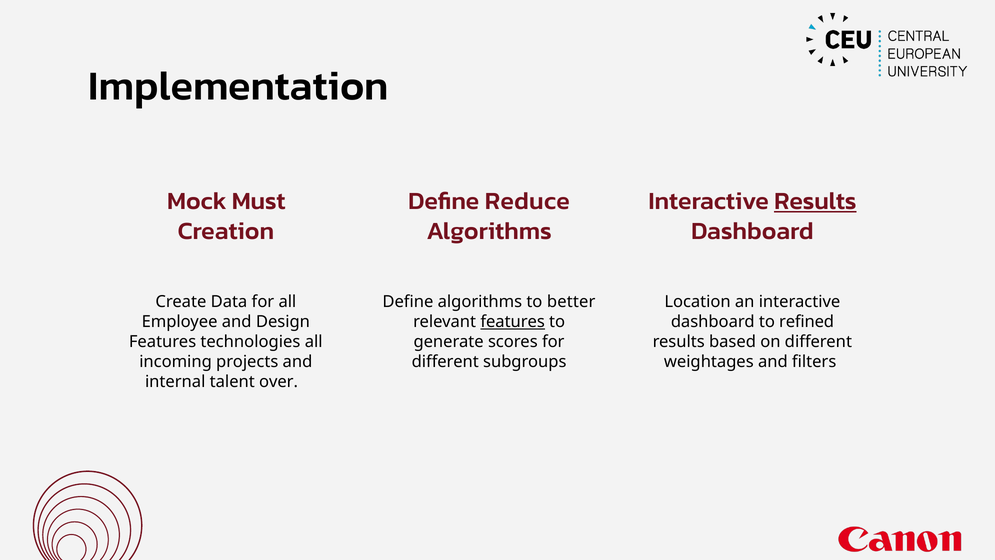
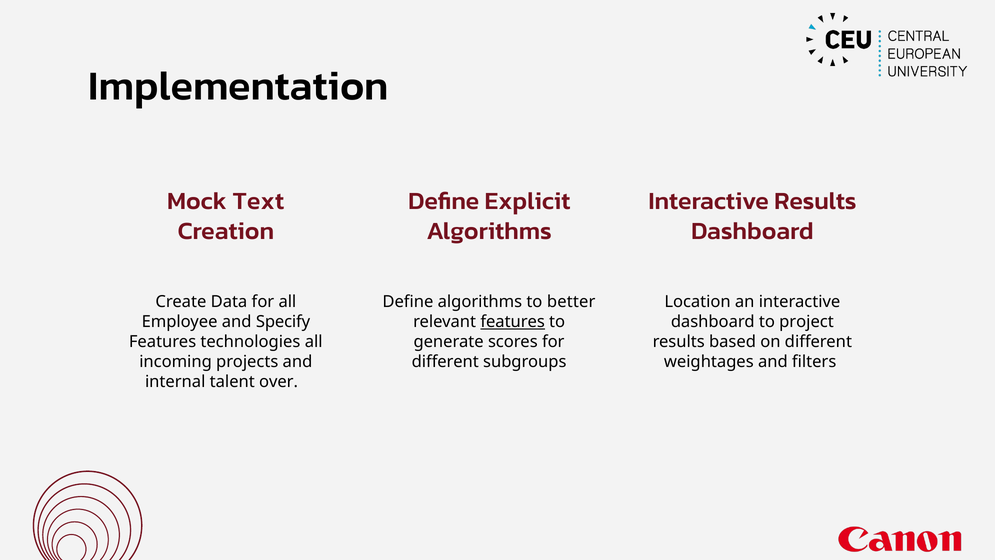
Must: Must -> Text (258, 201)
Reduce: Reduce -> Explicit (527, 201)
Results underline: present -> none (815, 201)
Design: Design -> Specify (283, 322)
refined: refined -> project (806, 322)
